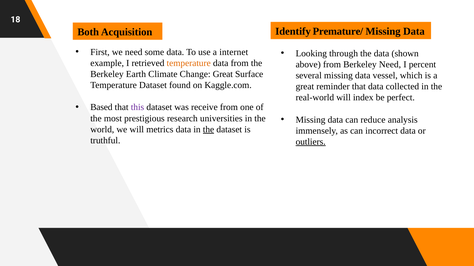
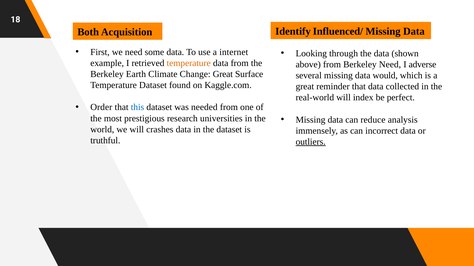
Premature/: Premature/ -> Influenced/ (338, 31)
percent: percent -> adverse (422, 65)
vessel: vessel -> would (385, 76)
Based: Based -> Order (101, 108)
this colour: purple -> blue (137, 108)
receive: receive -> needed (204, 108)
metrics: metrics -> crashes (160, 130)
the underline: present -> none (209, 130)
